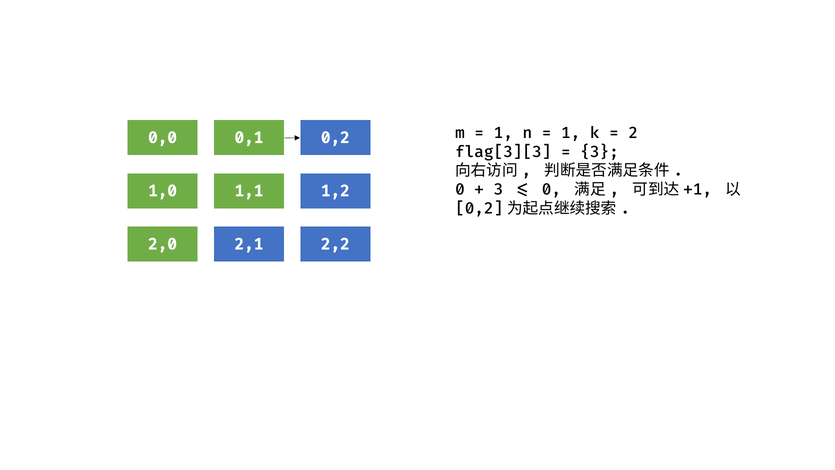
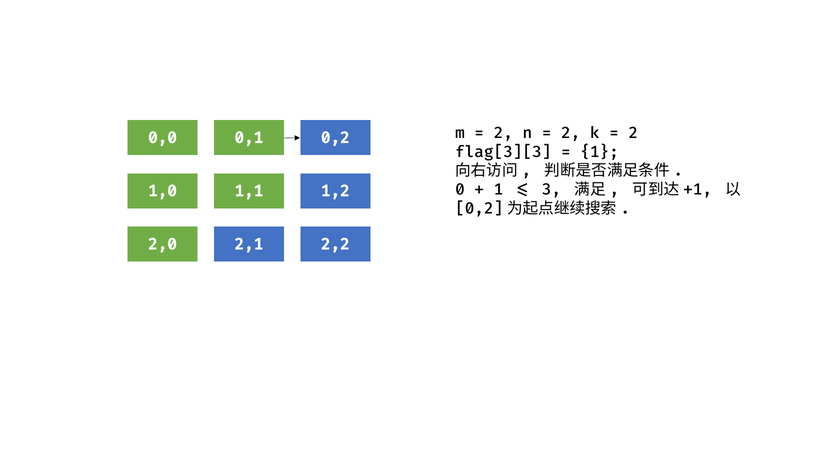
1: 1 -> 2 (503, 133)
1: 1 -> 2 (571, 133)
3: 3 -> 1 (600, 152)
3: 3 -> 1 (498, 189)
0: 0 -> 3 (551, 189)
